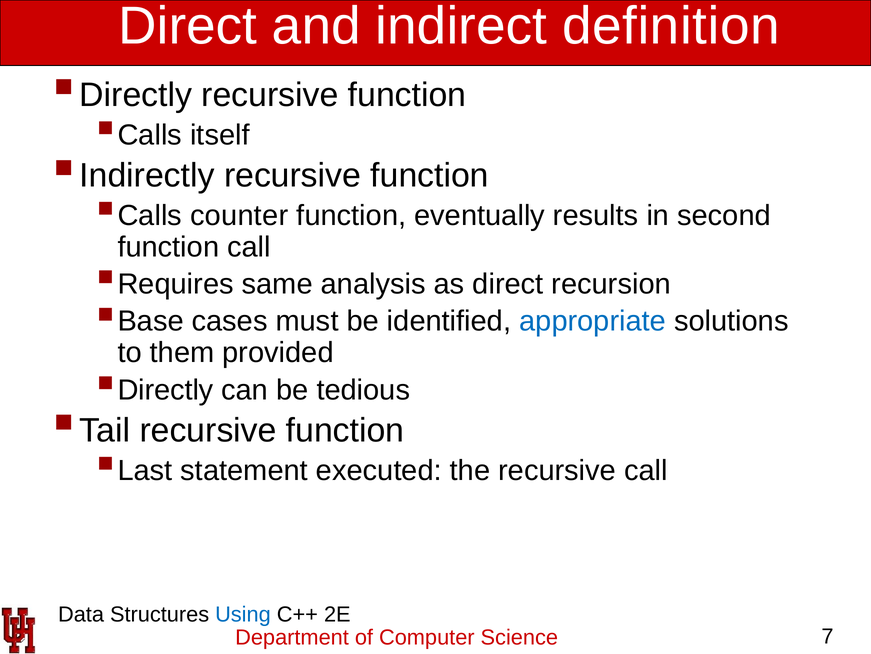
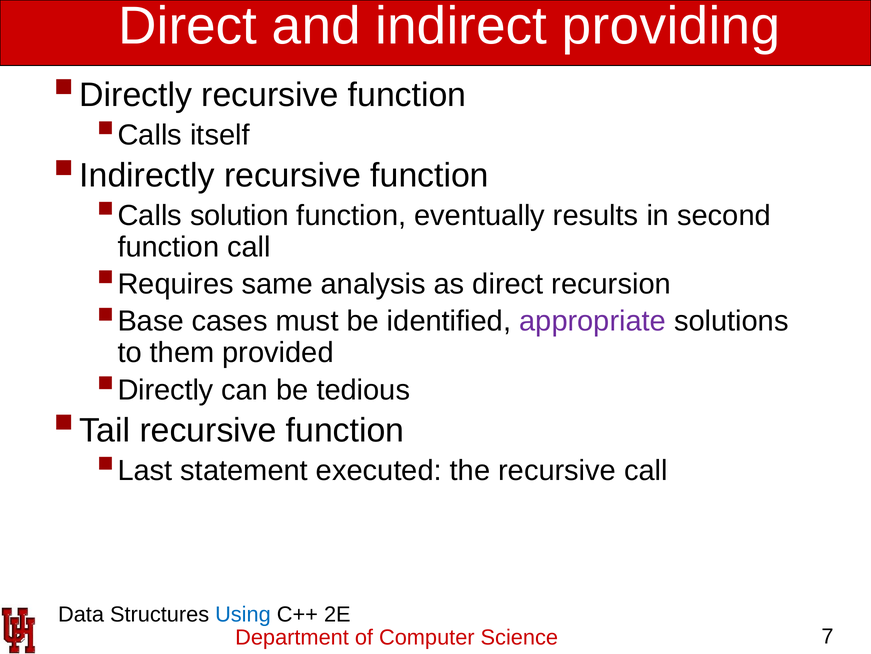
definition: definition -> providing (671, 26)
counter: counter -> solution (239, 215)
appropriate colour: blue -> purple (593, 321)
